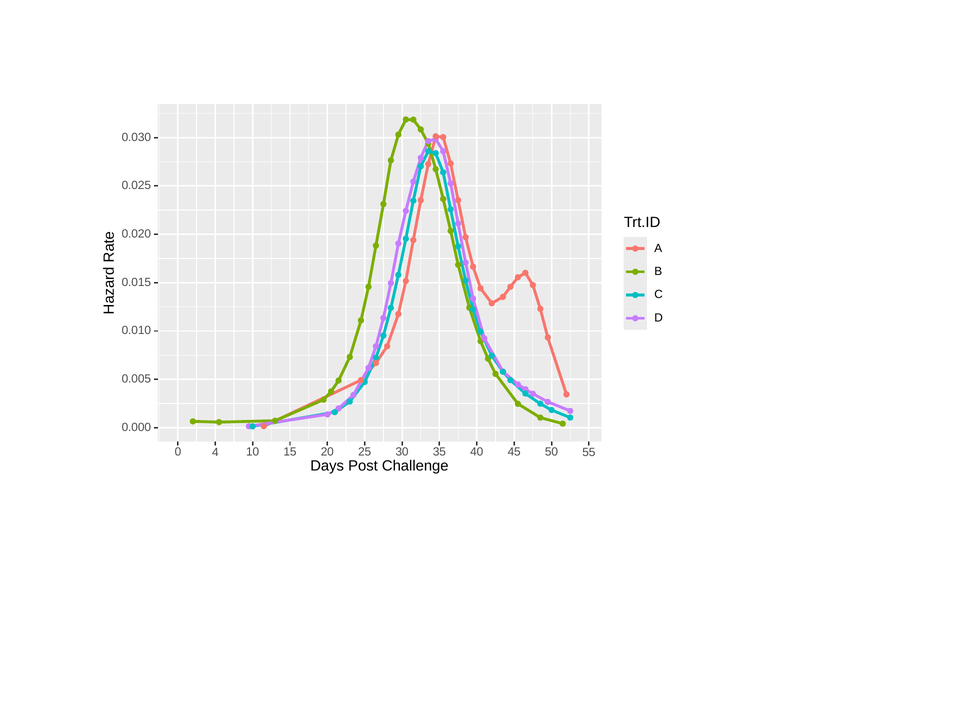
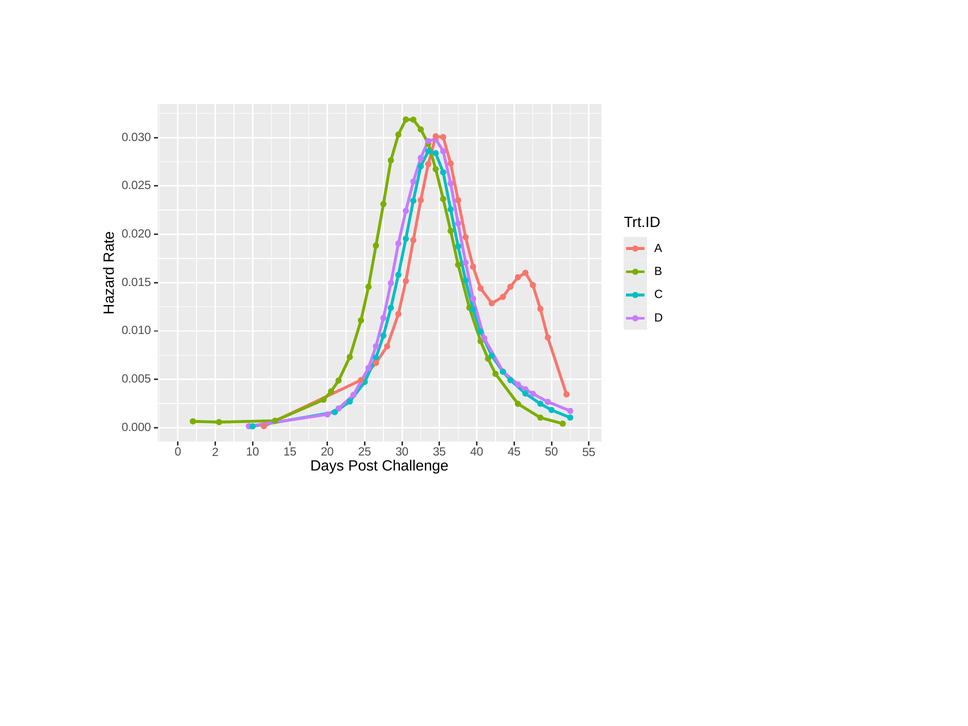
4: 4 -> 2 (215, 452)
